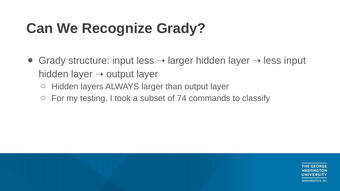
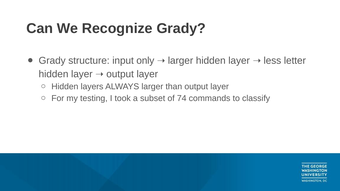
input less: less -> only (145, 61)
less input: input -> letter (295, 61)
